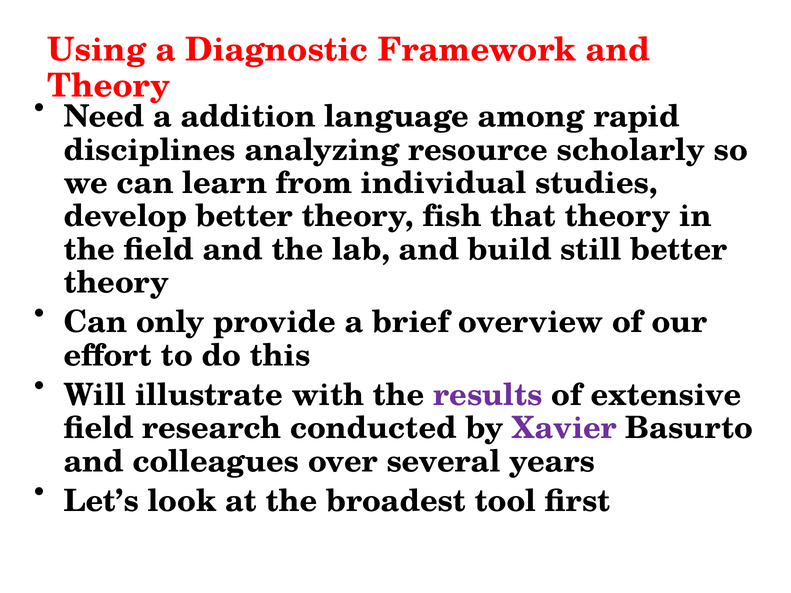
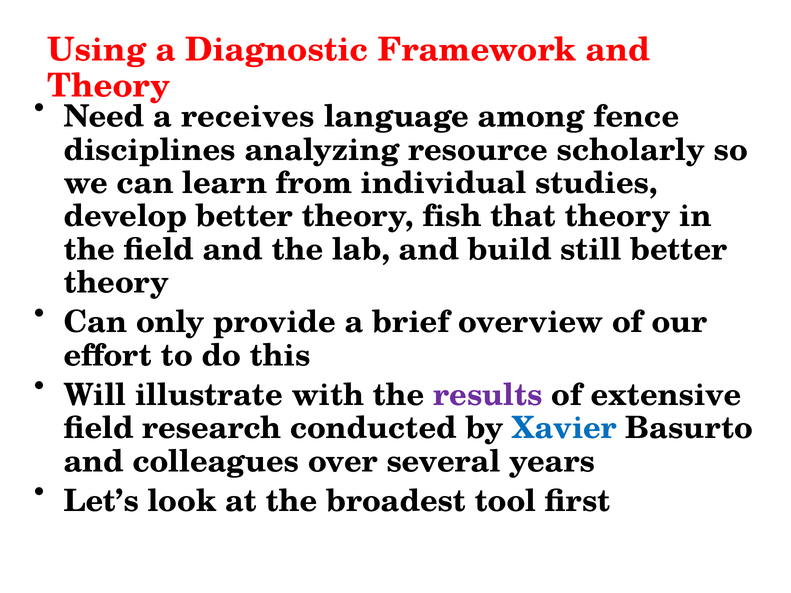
addition: addition -> receives (248, 117)
rapid: rapid -> fence (636, 117)
Xavier colour: purple -> blue (565, 428)
